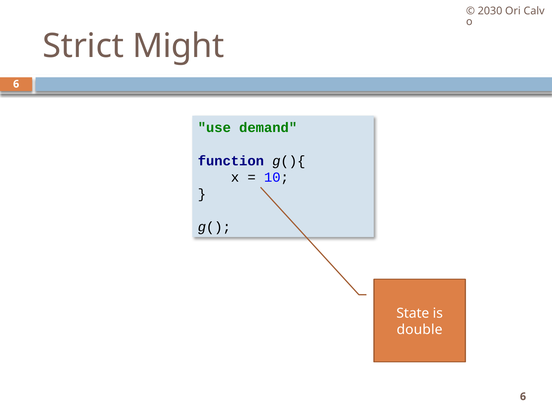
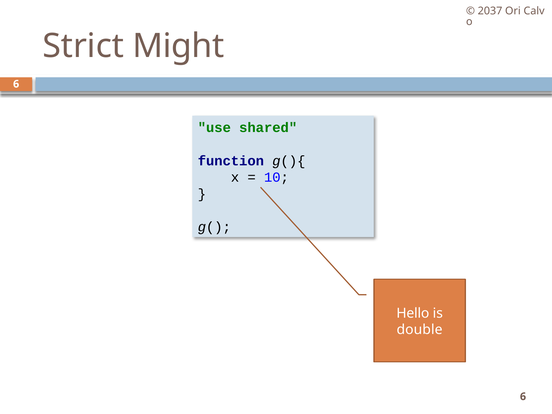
2030: 2030 -> 2037 (490, 11)
demand: demand -> shared (268, 128)
State: State -> Hello (413, 313)
